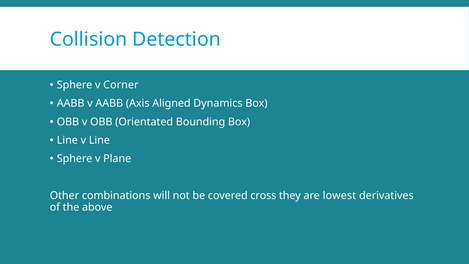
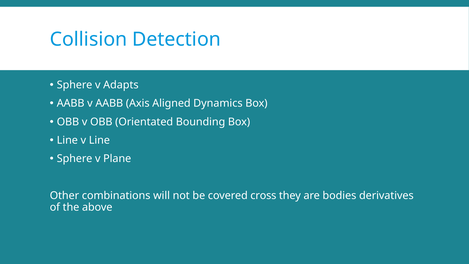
Corner: Corner -> Adapts (121, 85)
lowest: lowest -> bodies (339, 196)
